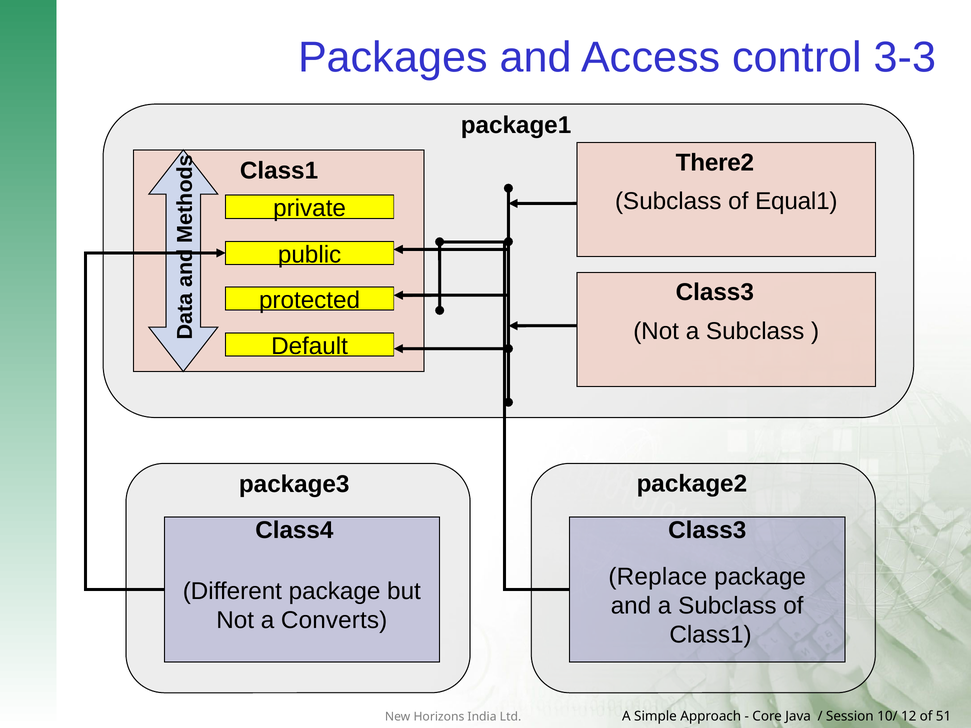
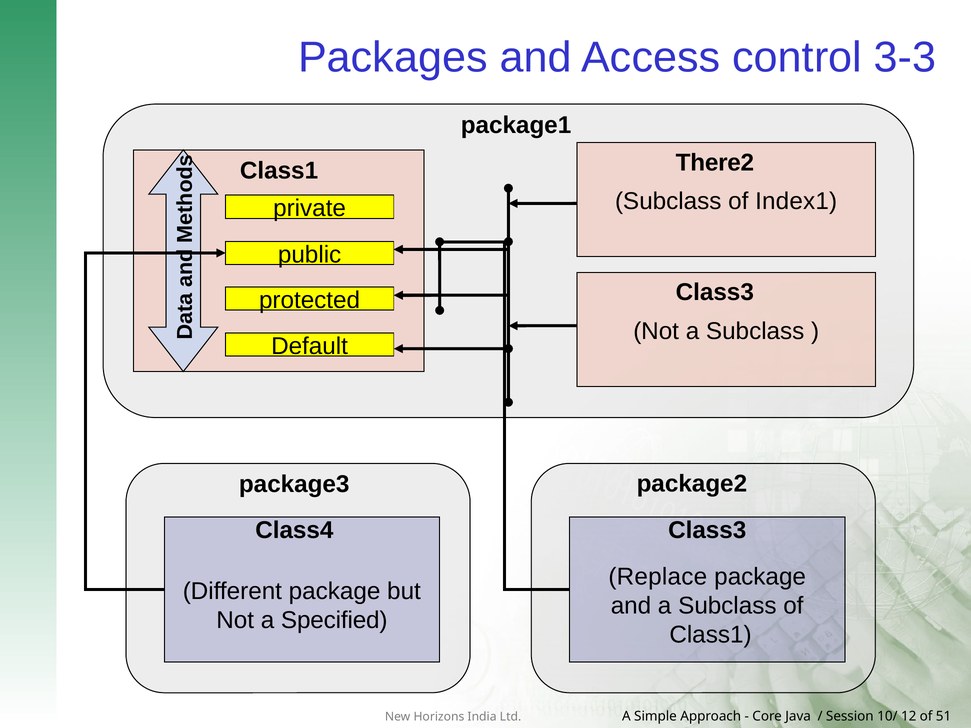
Equal1: Equal1 -> Index1 (796, 201)
Converts: Converts -> Specified (334, 621)
